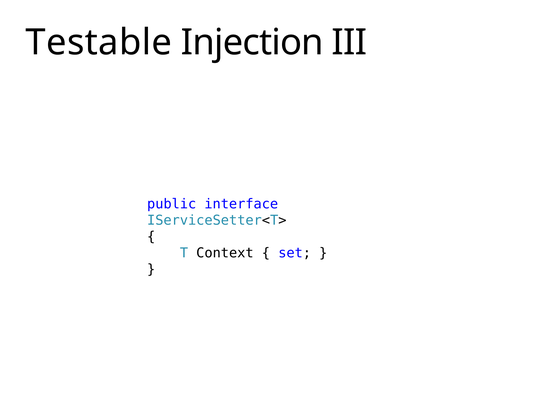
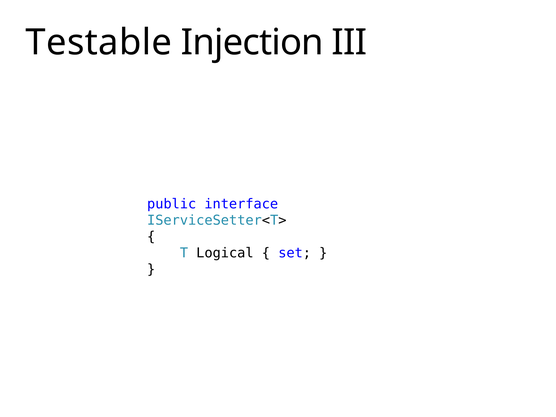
Context: Context -> Logical (225, 253)
